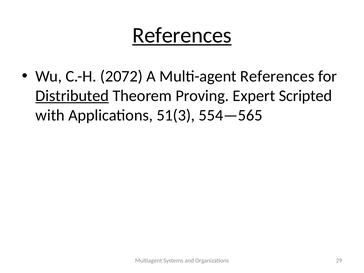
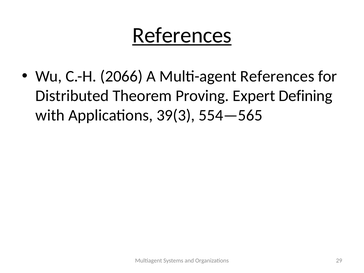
2072: 2072 -> 2066 (121, 76)
Distributed underline: present -> none (72, 96)
Scripted: Scripted -> Defining (305, 96)
51(3: 51(3 -> 39(3 (176, 115)
